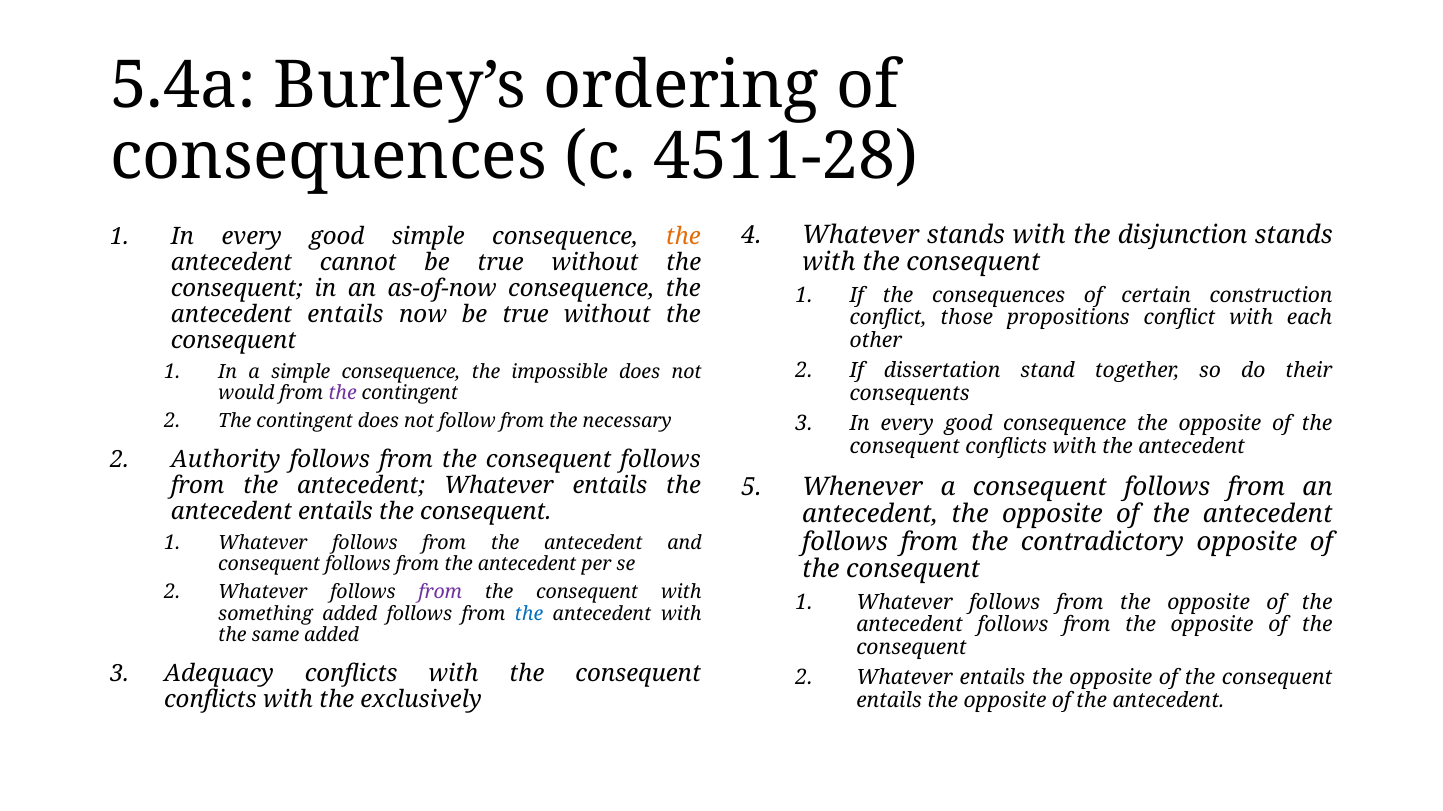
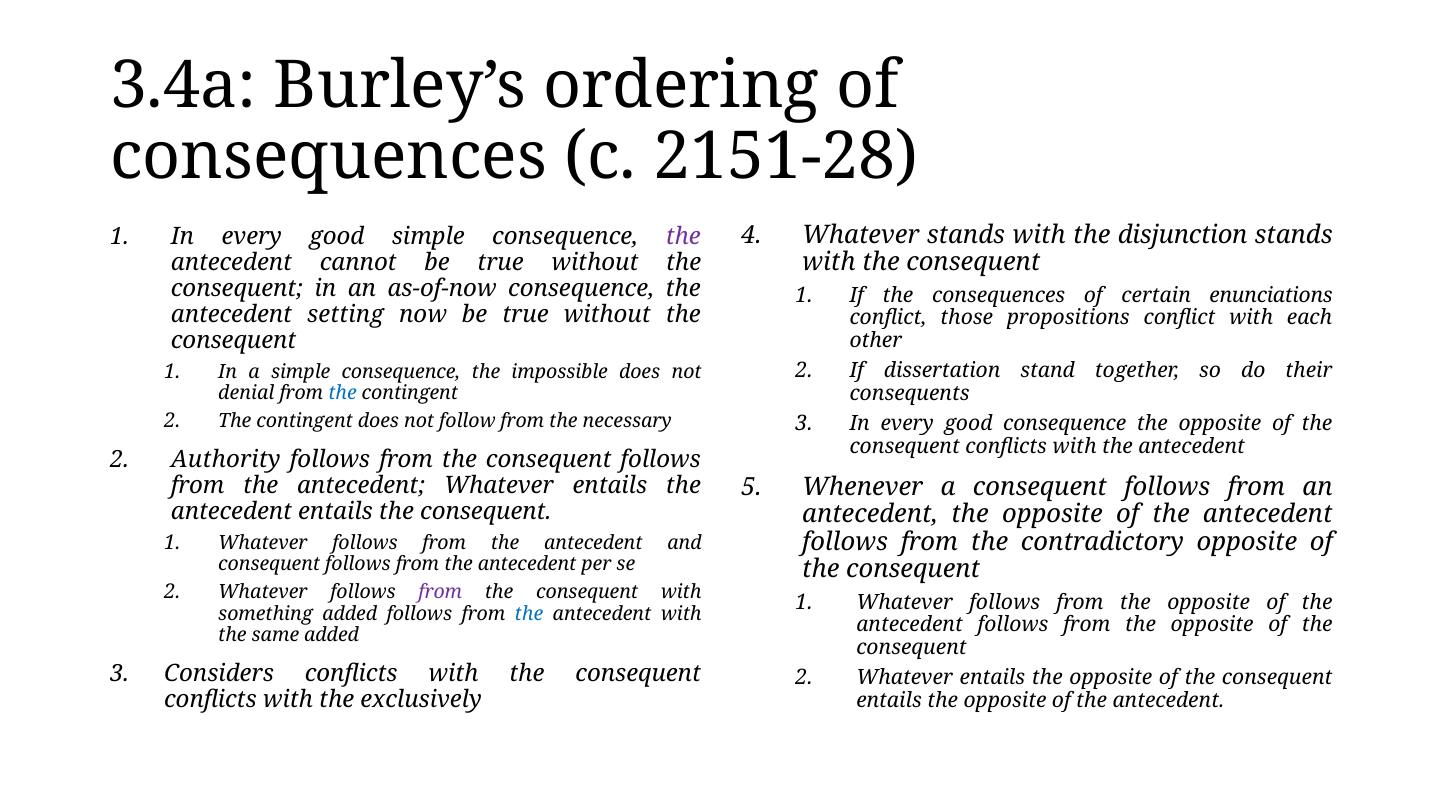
5.4a: 5.4a -> 3.4a (183, 86)
4511-28: 4511-28 -> 2151-28 (786, 157)
the colour: orange -> purple (683, 237)
construction: construction -> enunciations (1271, 295)
entails: entails -> setting (345, 315)
would: would -> denial (246, 393)
the colour: purple -> blue (343, 393)
Adequacy: Adequacy -> Considers (219, 674)
